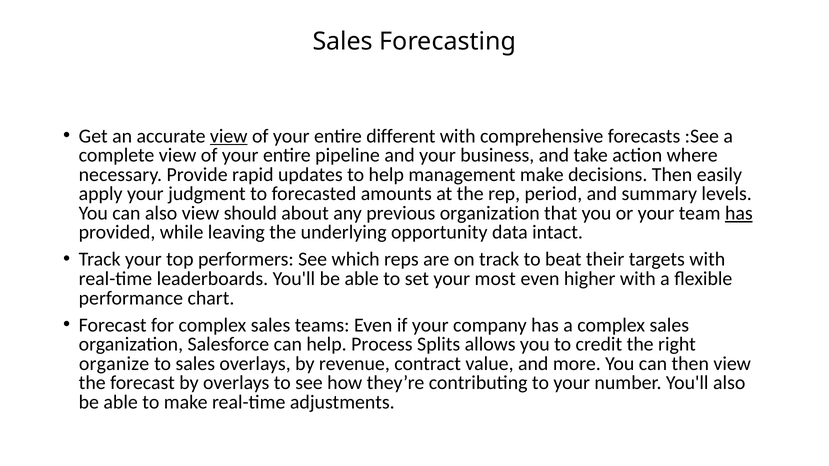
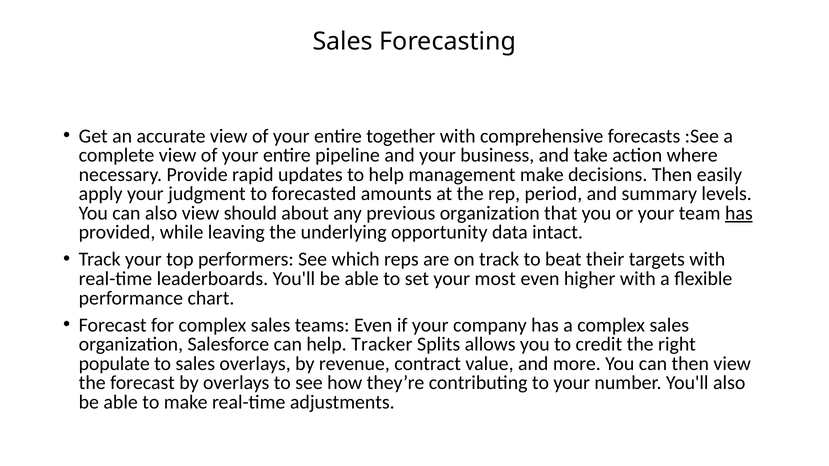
view underline: present -> none (229, 136)
different: different -> together (401, 136)
Process: Process -> Tracker (382, 345)
organize: organize -> populate (114, 364)
